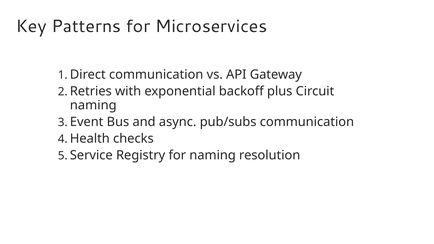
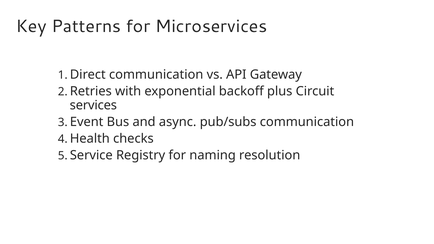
naming: naming -> services (93, 105)
